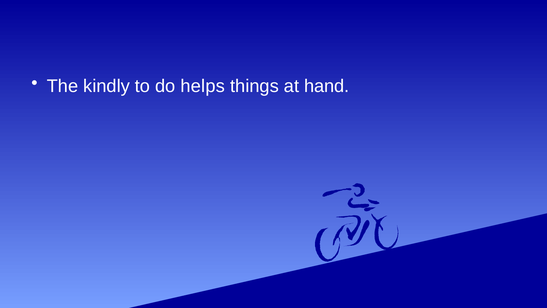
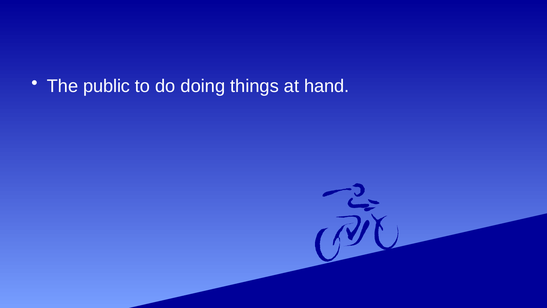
kindly: kindly -> public (107, 86)
helps: helps -> doing (203, 86)
